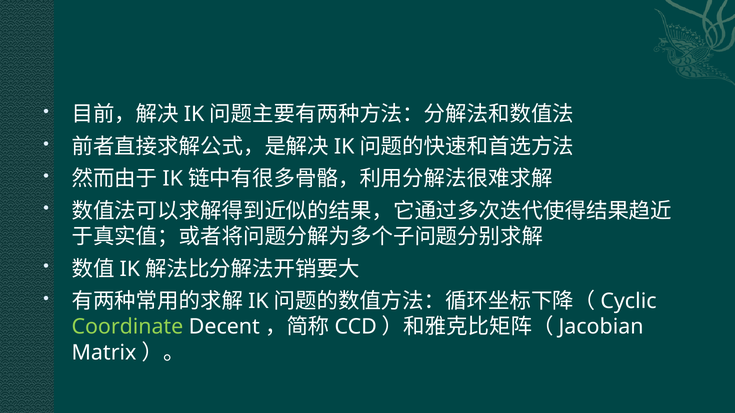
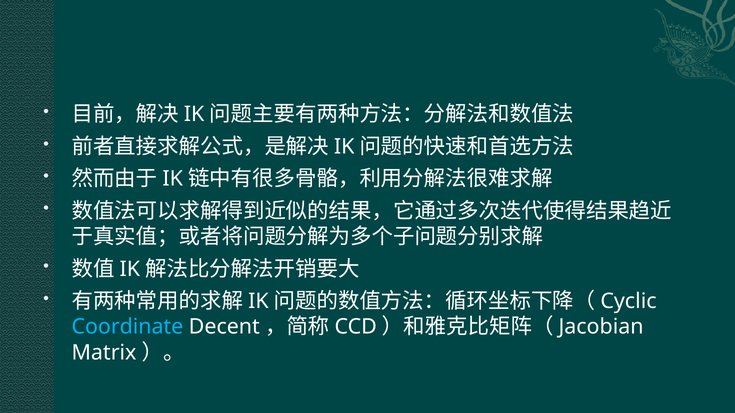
Coordinate colour: light green -> light blue (127, 327)
